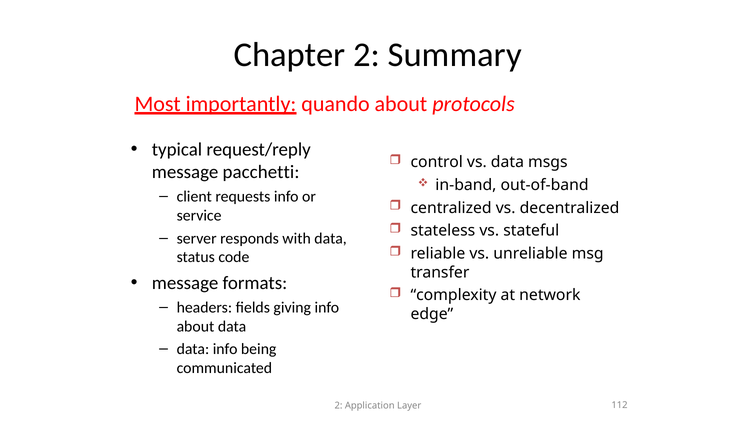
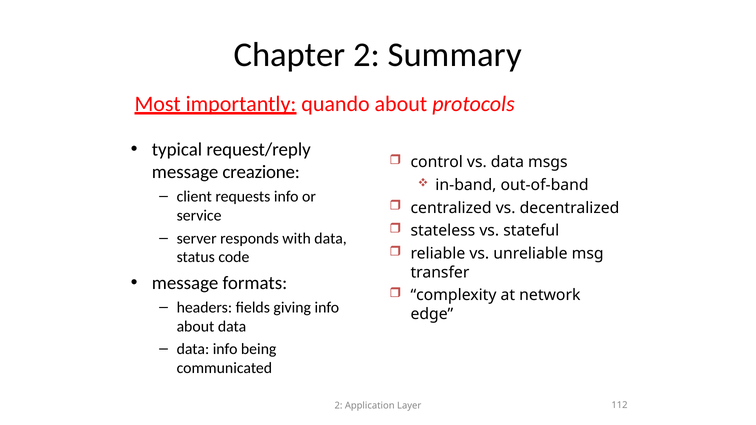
pacchetti: pacchetti -> creazione (261, 172)
